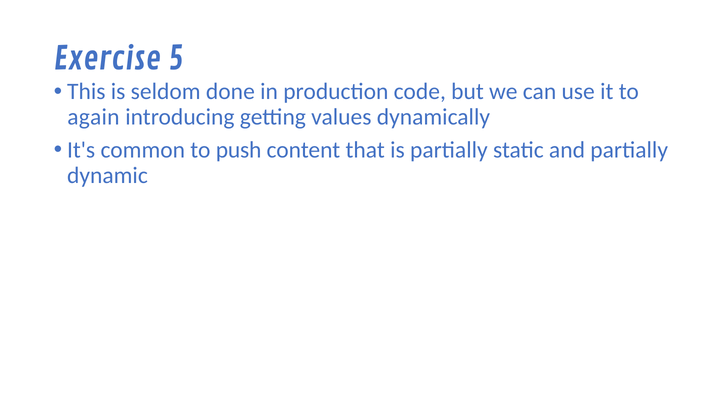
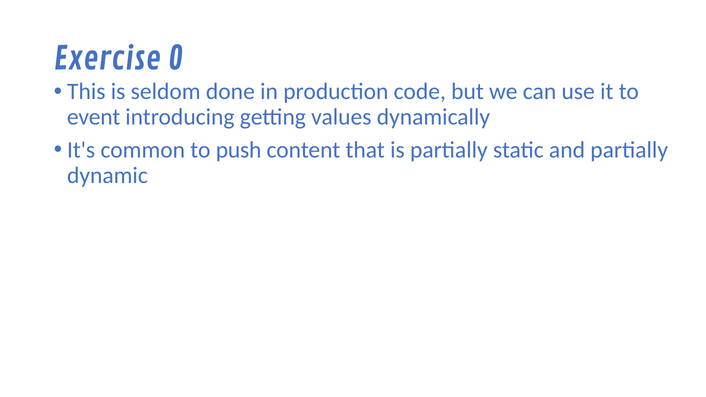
5: 5 -> 0 (176, 59)
again: again -> event (94, 117)
